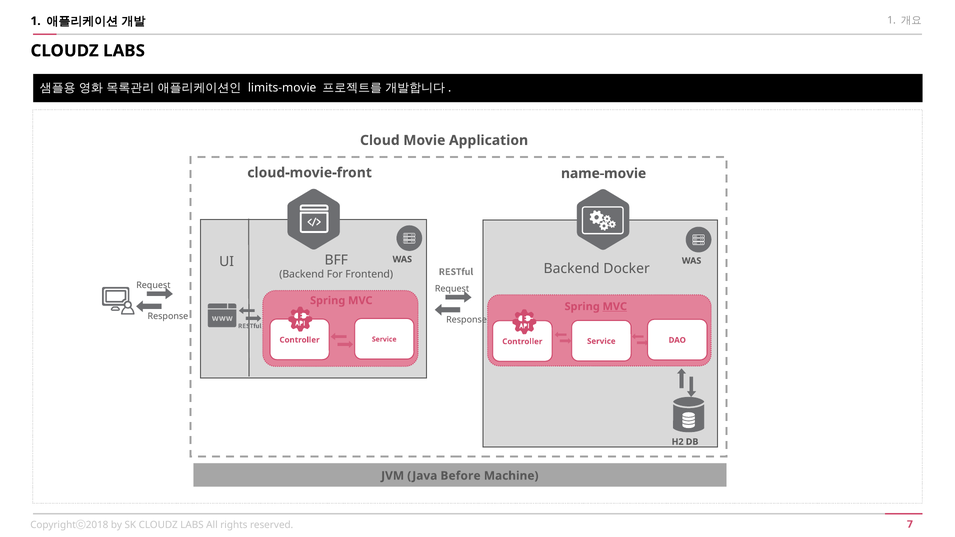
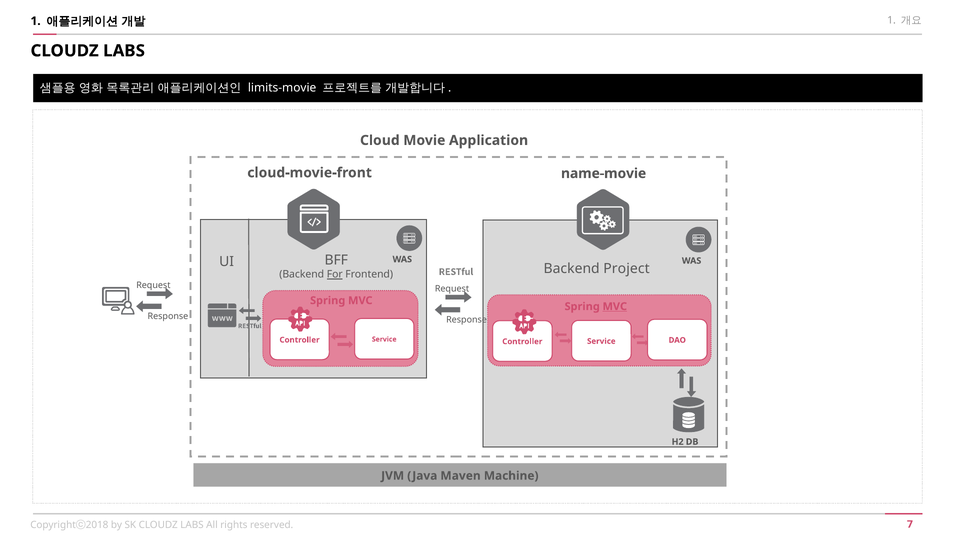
Docker: Docker -> Project (627, 269)
For underline: none -> present (335, 275)
Before: Before -> Maven (461, 476)
